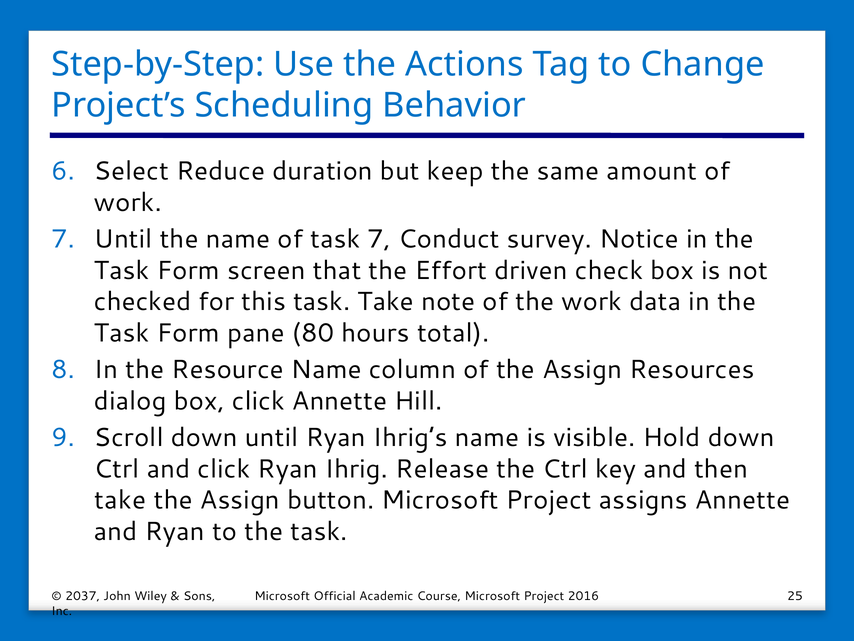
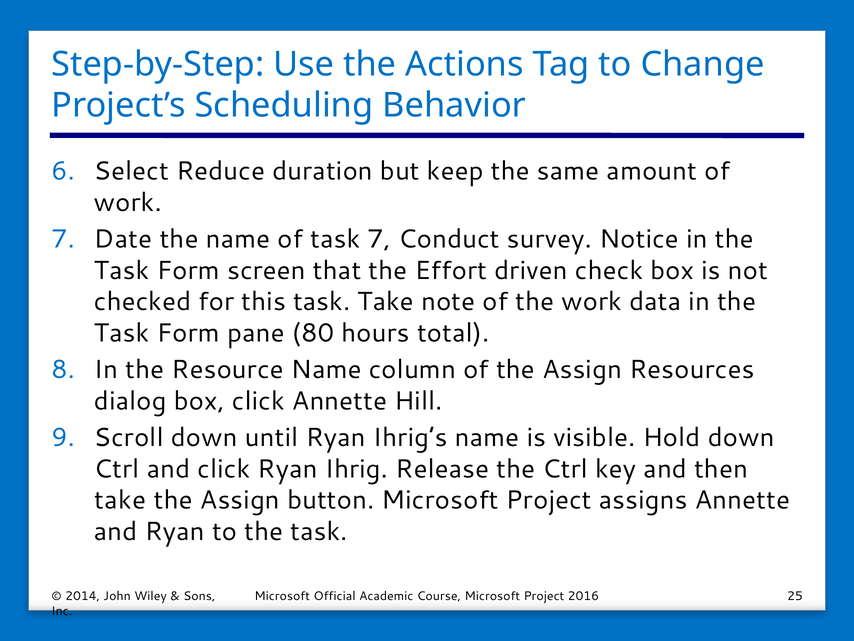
7 Until: Until -> Date (123, 239)
2037: 2037 -> 2014 (83, 596)
